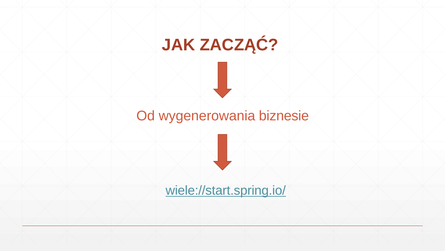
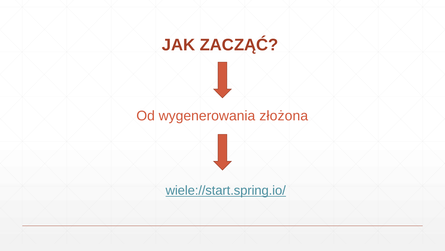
biznesie: biznesie -> złożona (284, 115)
